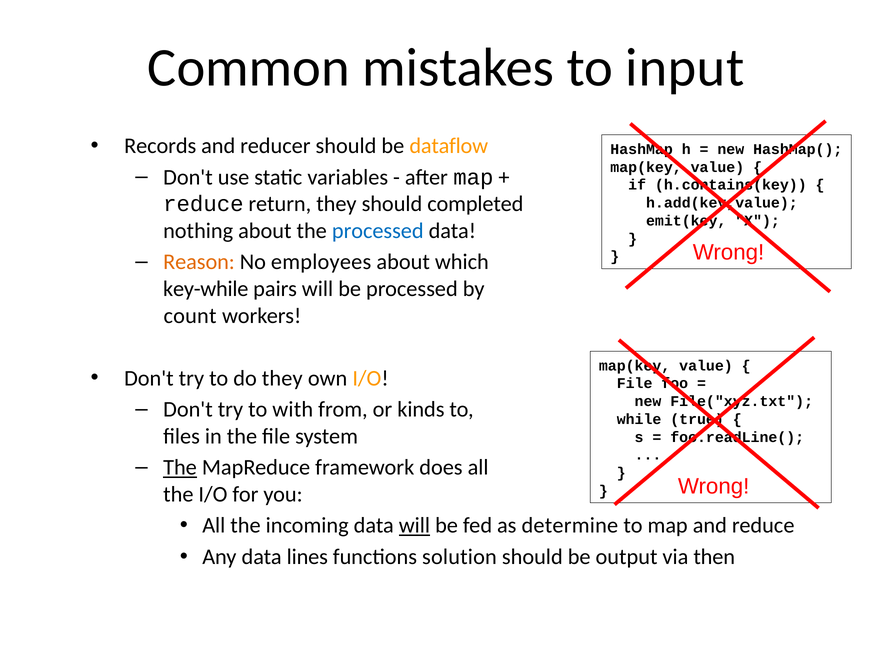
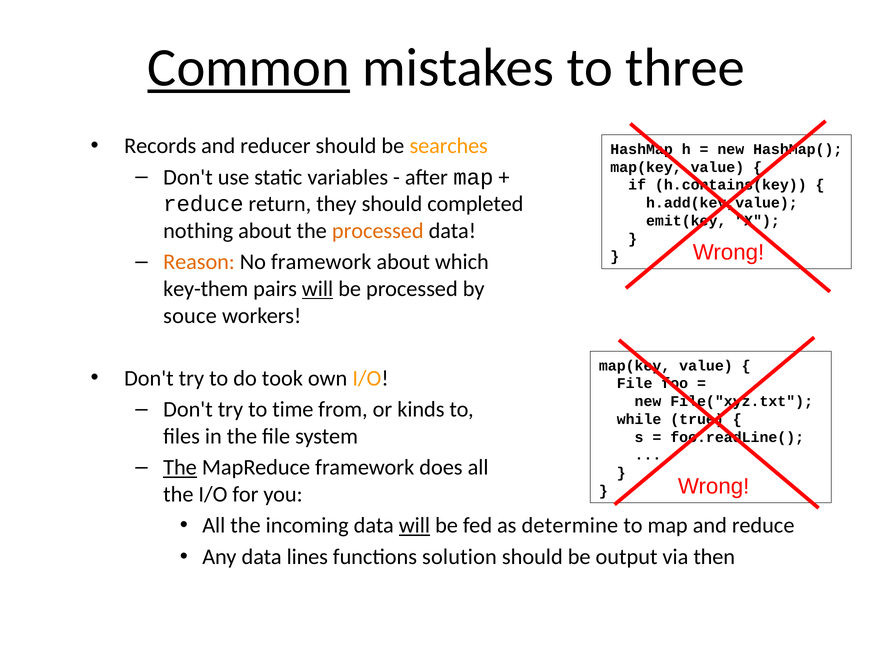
Common underline: none -> present (249, 68)
input: input -> three (685, 68)
dataflow: dataflow -> searches (449, 146)
processed colour: blue -> orange (378, 231)
No employees: employees -> framework (321, 262)
key-while: key-while -> key-them (206, 289)
will underline: none -> present (317, 289)
count: count -> souce (190, 316)
do they: they -> took (282, 378)
with: with -> time (293, 409)
